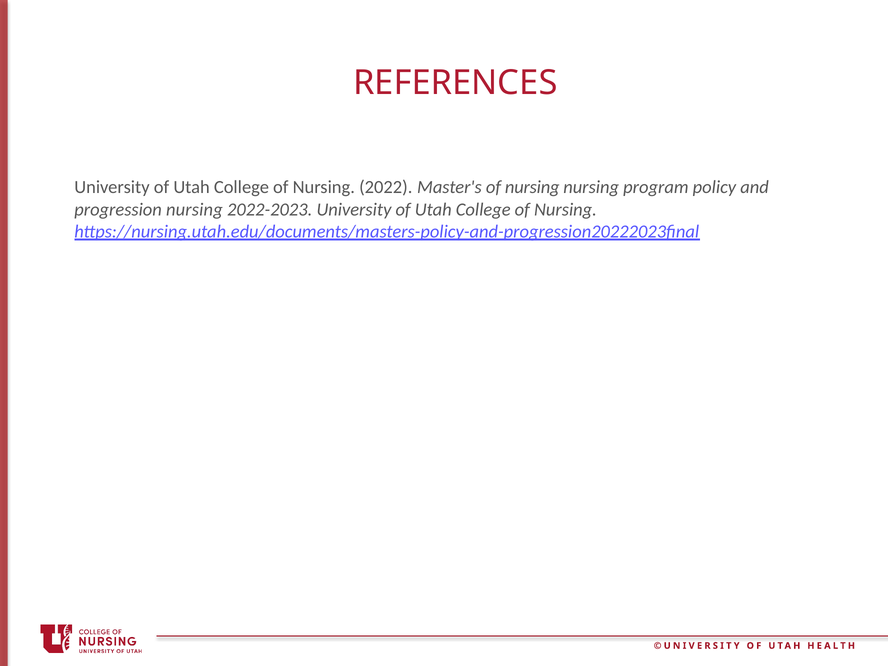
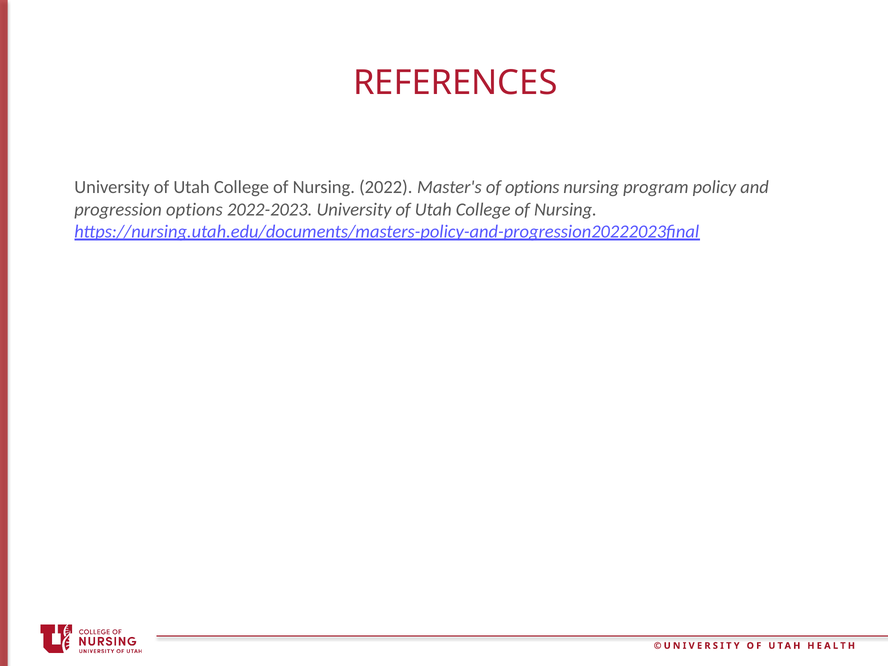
Master's of nursing: nursing -> options (532, 187)
progression nursing: nursing -> options (194, 209)
